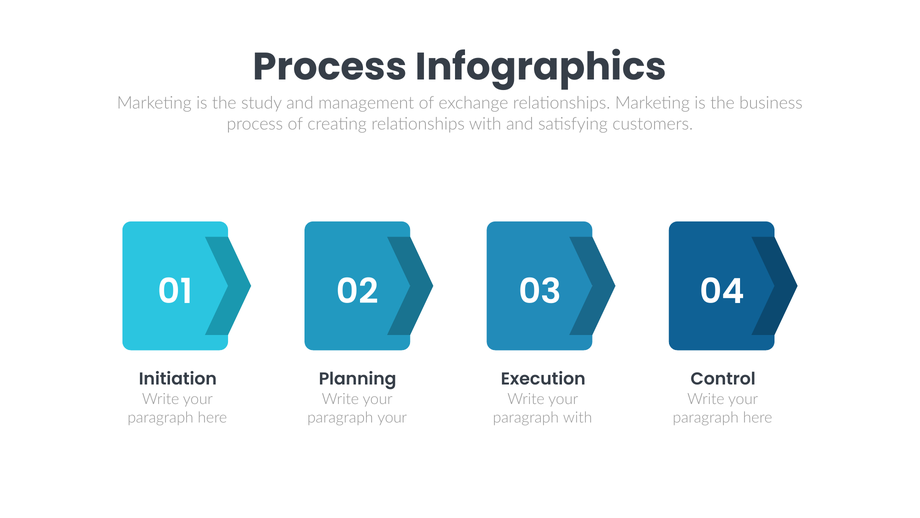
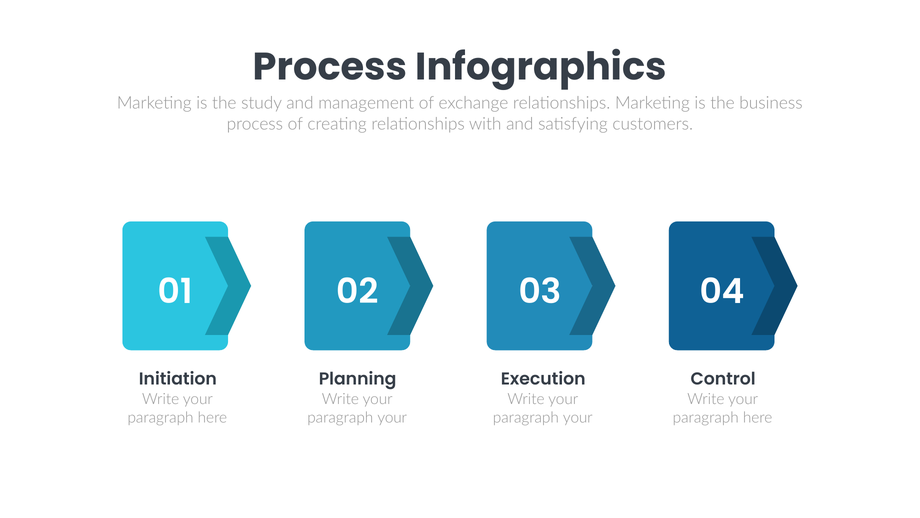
with: with -> your (578, 417)
